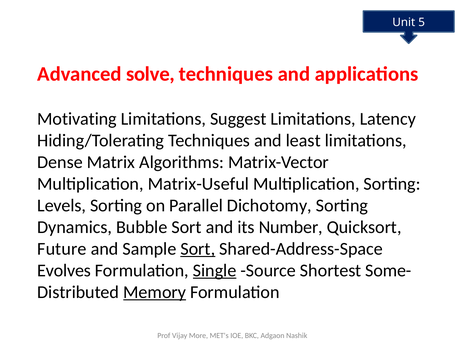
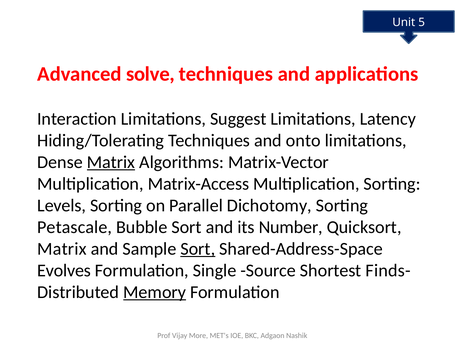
Motivating: Motivating -> Interaction (77, 119)
least: least -> onto (303, 141)
Matrix underline: none -> present (111, 162)
Matrix-Useful: Matrix-Useful -> Matrix-Access (198, 184)
Dynamics: Dynamics -> Petascale (75, 228)
Future: Future -> Matrix (62, 249)
Single underline: present -> none (215, 271)
Some-: Some- -> Finds- (388, 271)
